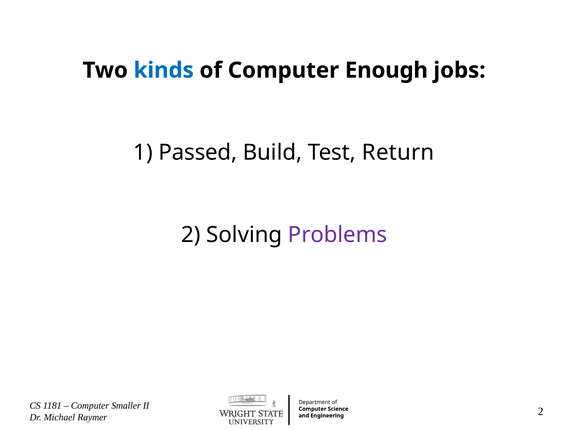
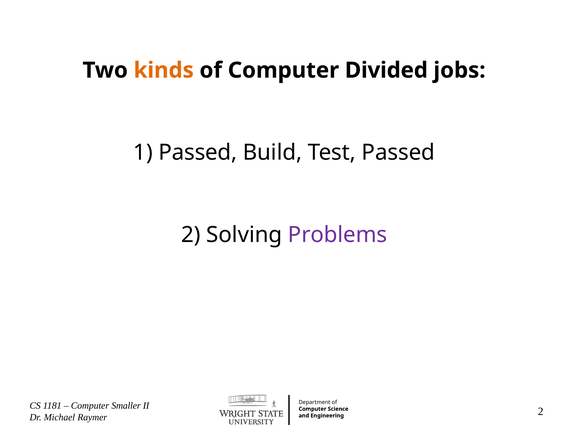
kinds colour: blue -> orange (164, 70)
Enough: Enough -> Divided (386, 70)
Test Return: Return -> Passed (398, 152)
